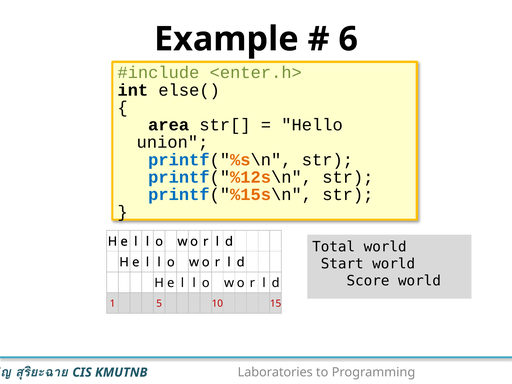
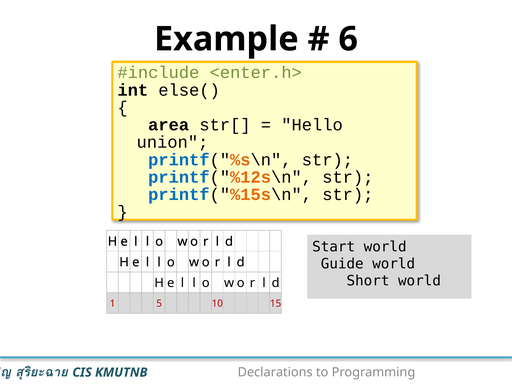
Total: Total -> Start (334, 247)
Start: Start -> Guide (342, 264)
Score: Score -> Short (368, 281)
Laboratories: Laboratories -> Declarations (275, 372)
